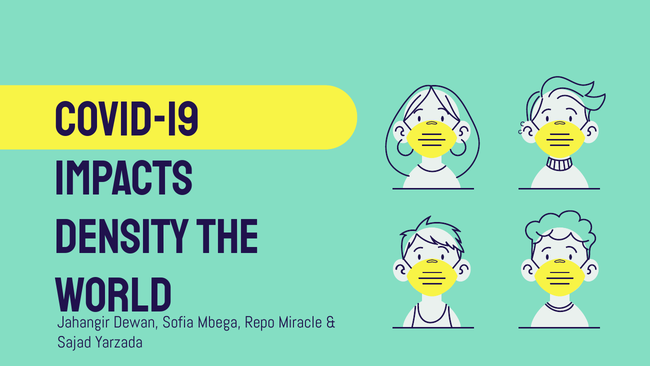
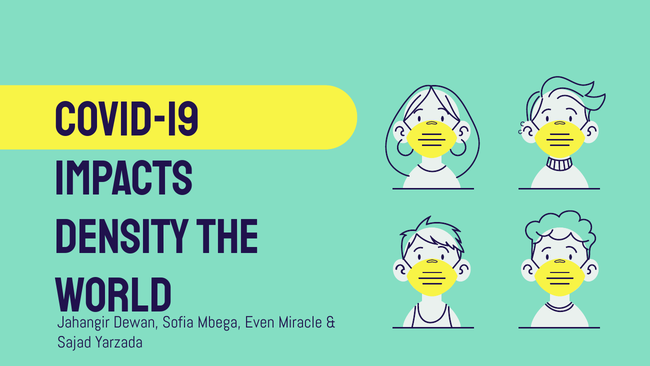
Repo: Repo -> Even (260, 322)
